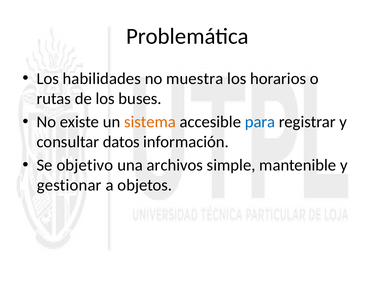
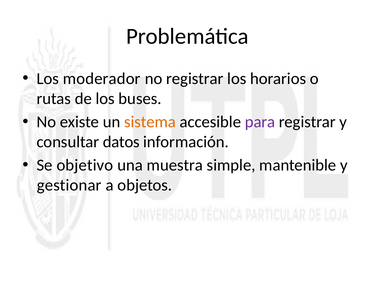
habilidades: habilidades -> moderador (102, 79)
no muestra: muestra -> registrar (195, 79)
para colour: blue -> purple (260, 122)
archivos: archivos -> muestra (175, 165)
